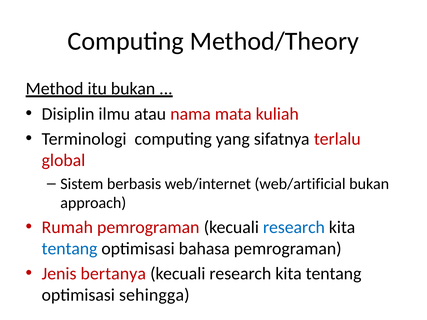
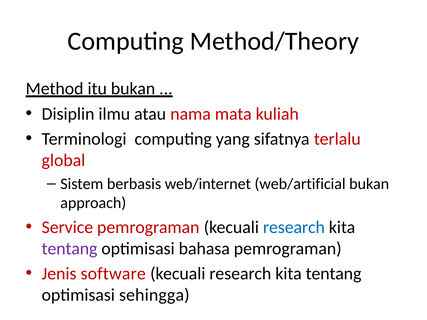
Rumah: Rumah -> Service (67, 227)
tentang colour: blue -> purple (70, 249)
bertanya: bertanya -> software (113, 274)
